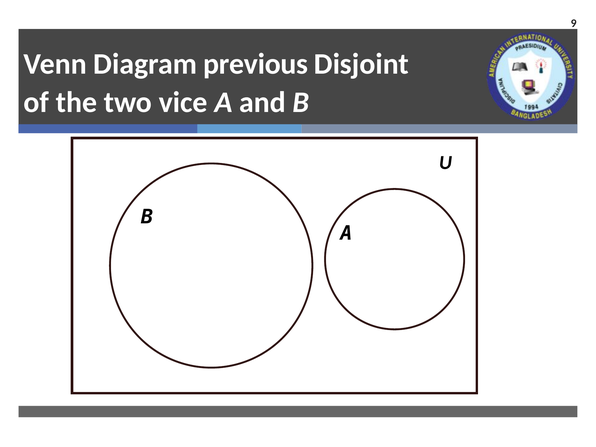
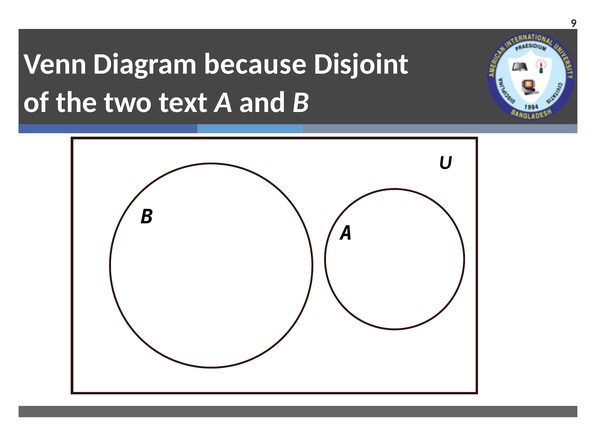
previous: previous -> because (255, 64)
vice: vice -> text (183, 102)
